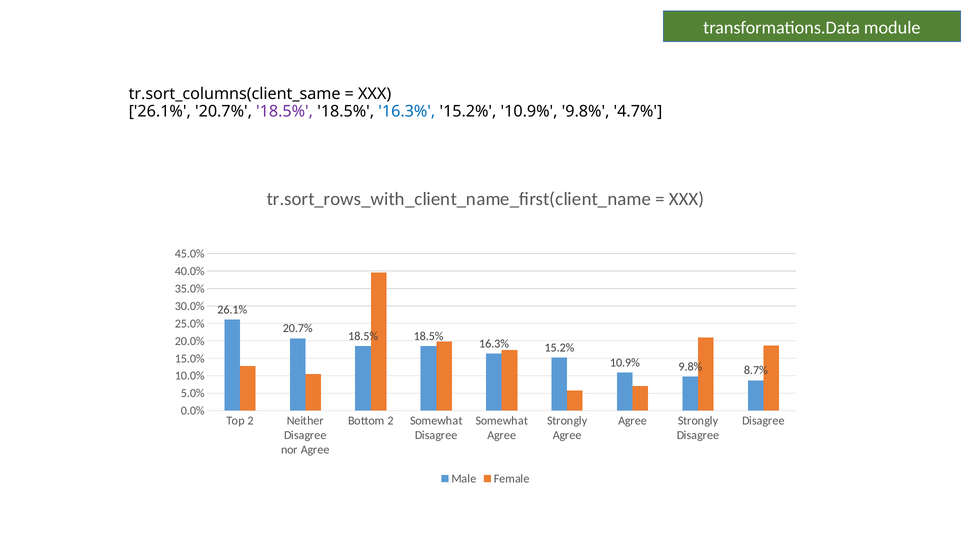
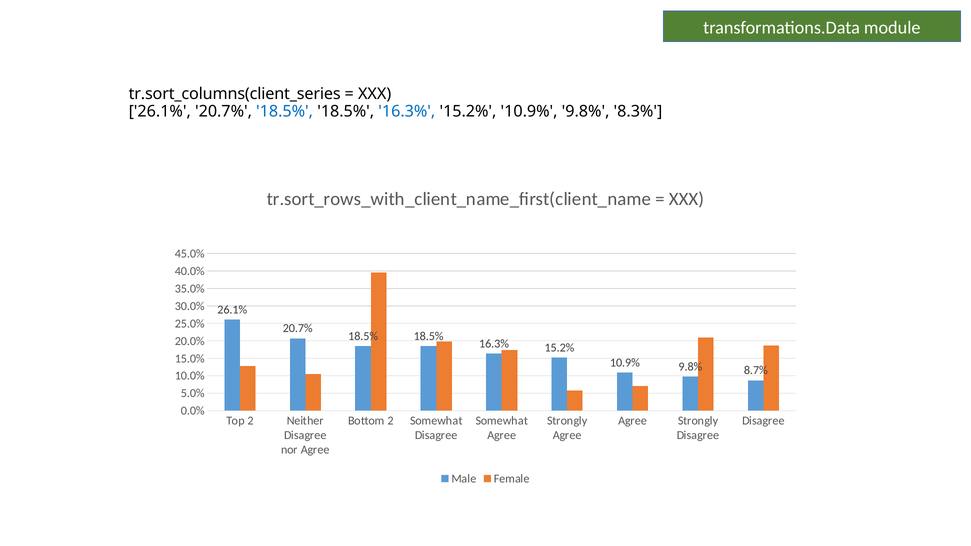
tr.sort_columns(client_same: tr.sort_columns(client_same -> tr.sort_columns(client_series (235, 94)
18.5% colour: purple -> blue (285, 111)
4.7%: 4.7% -> 8.3% (638, 111)
